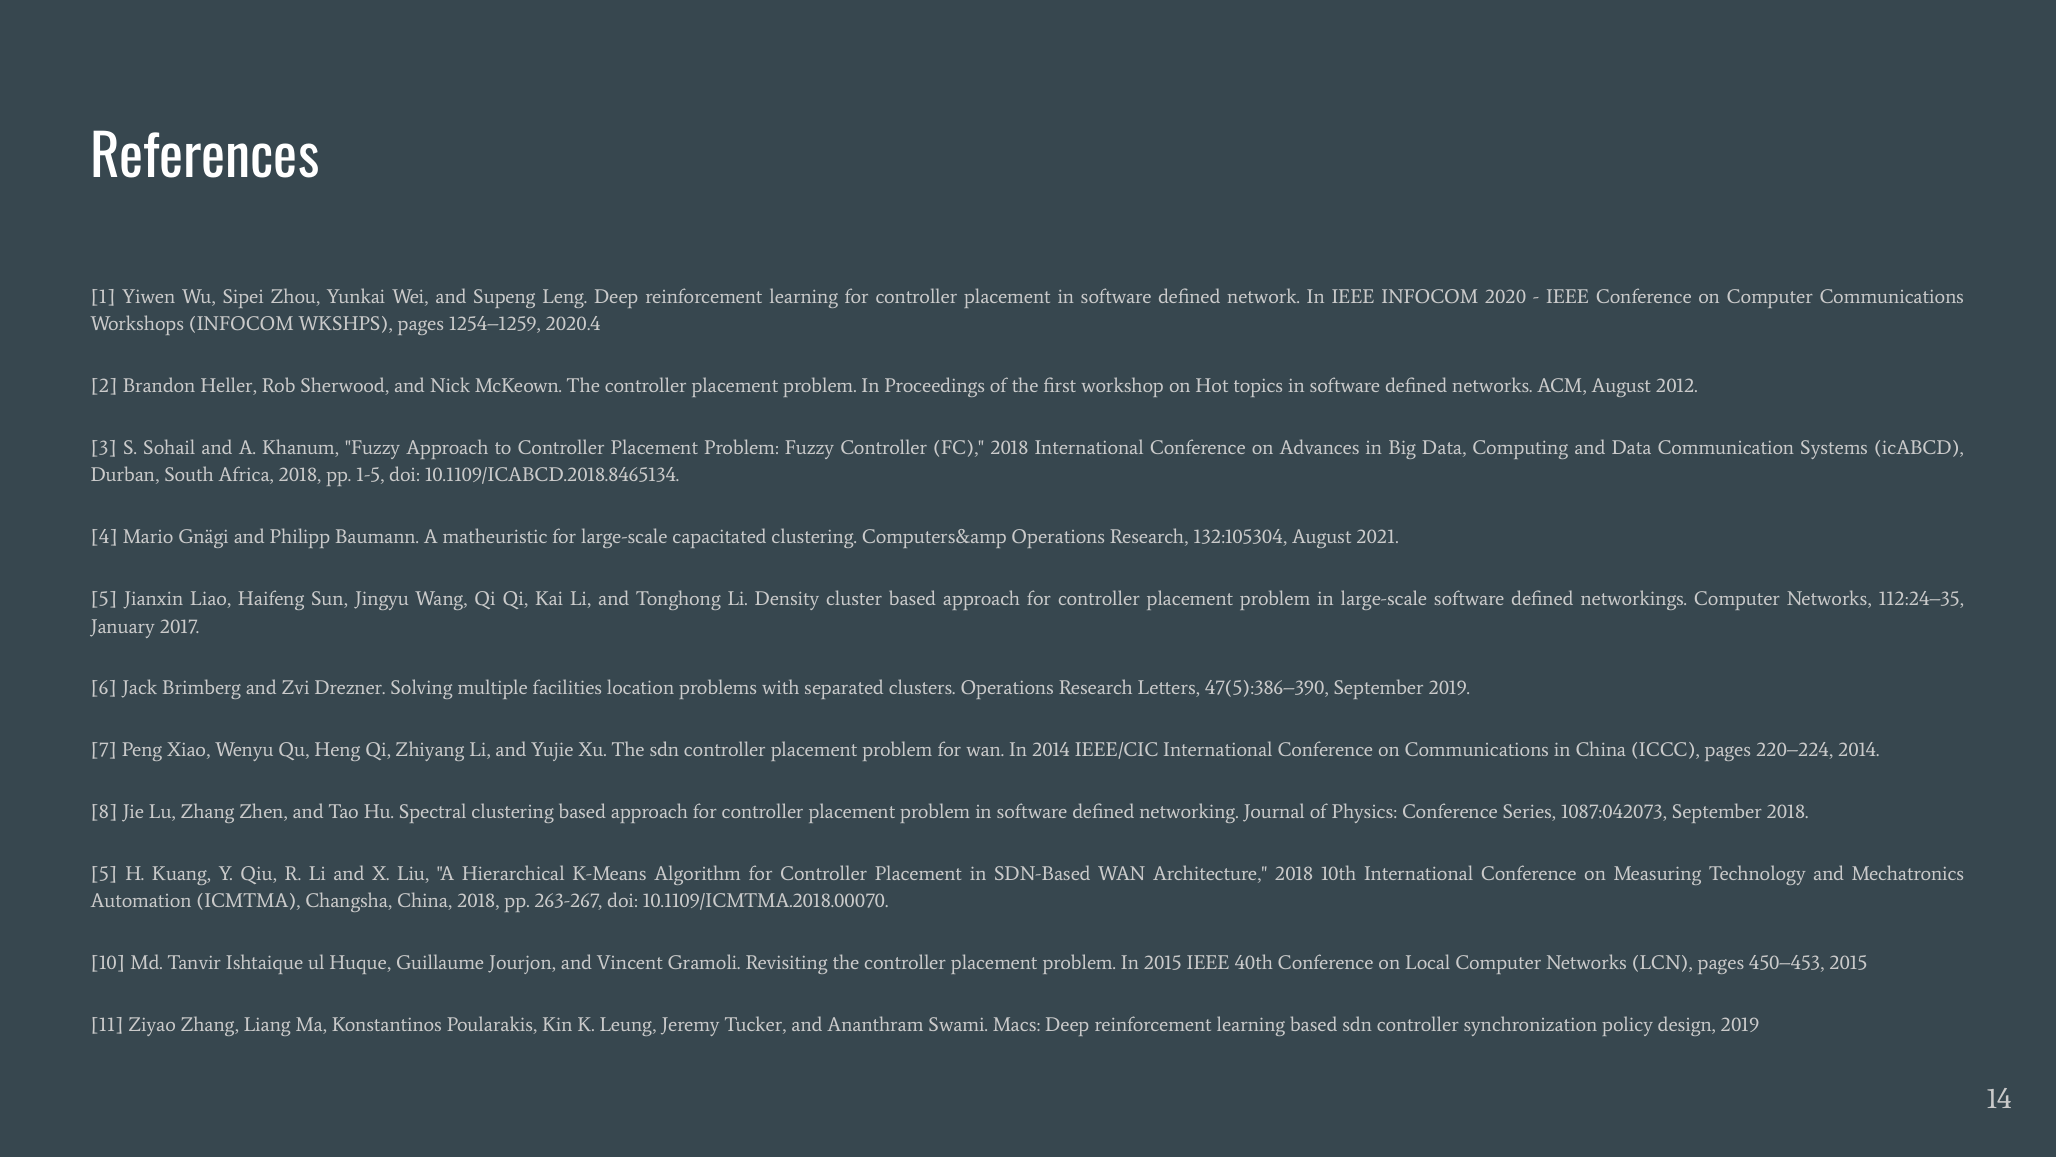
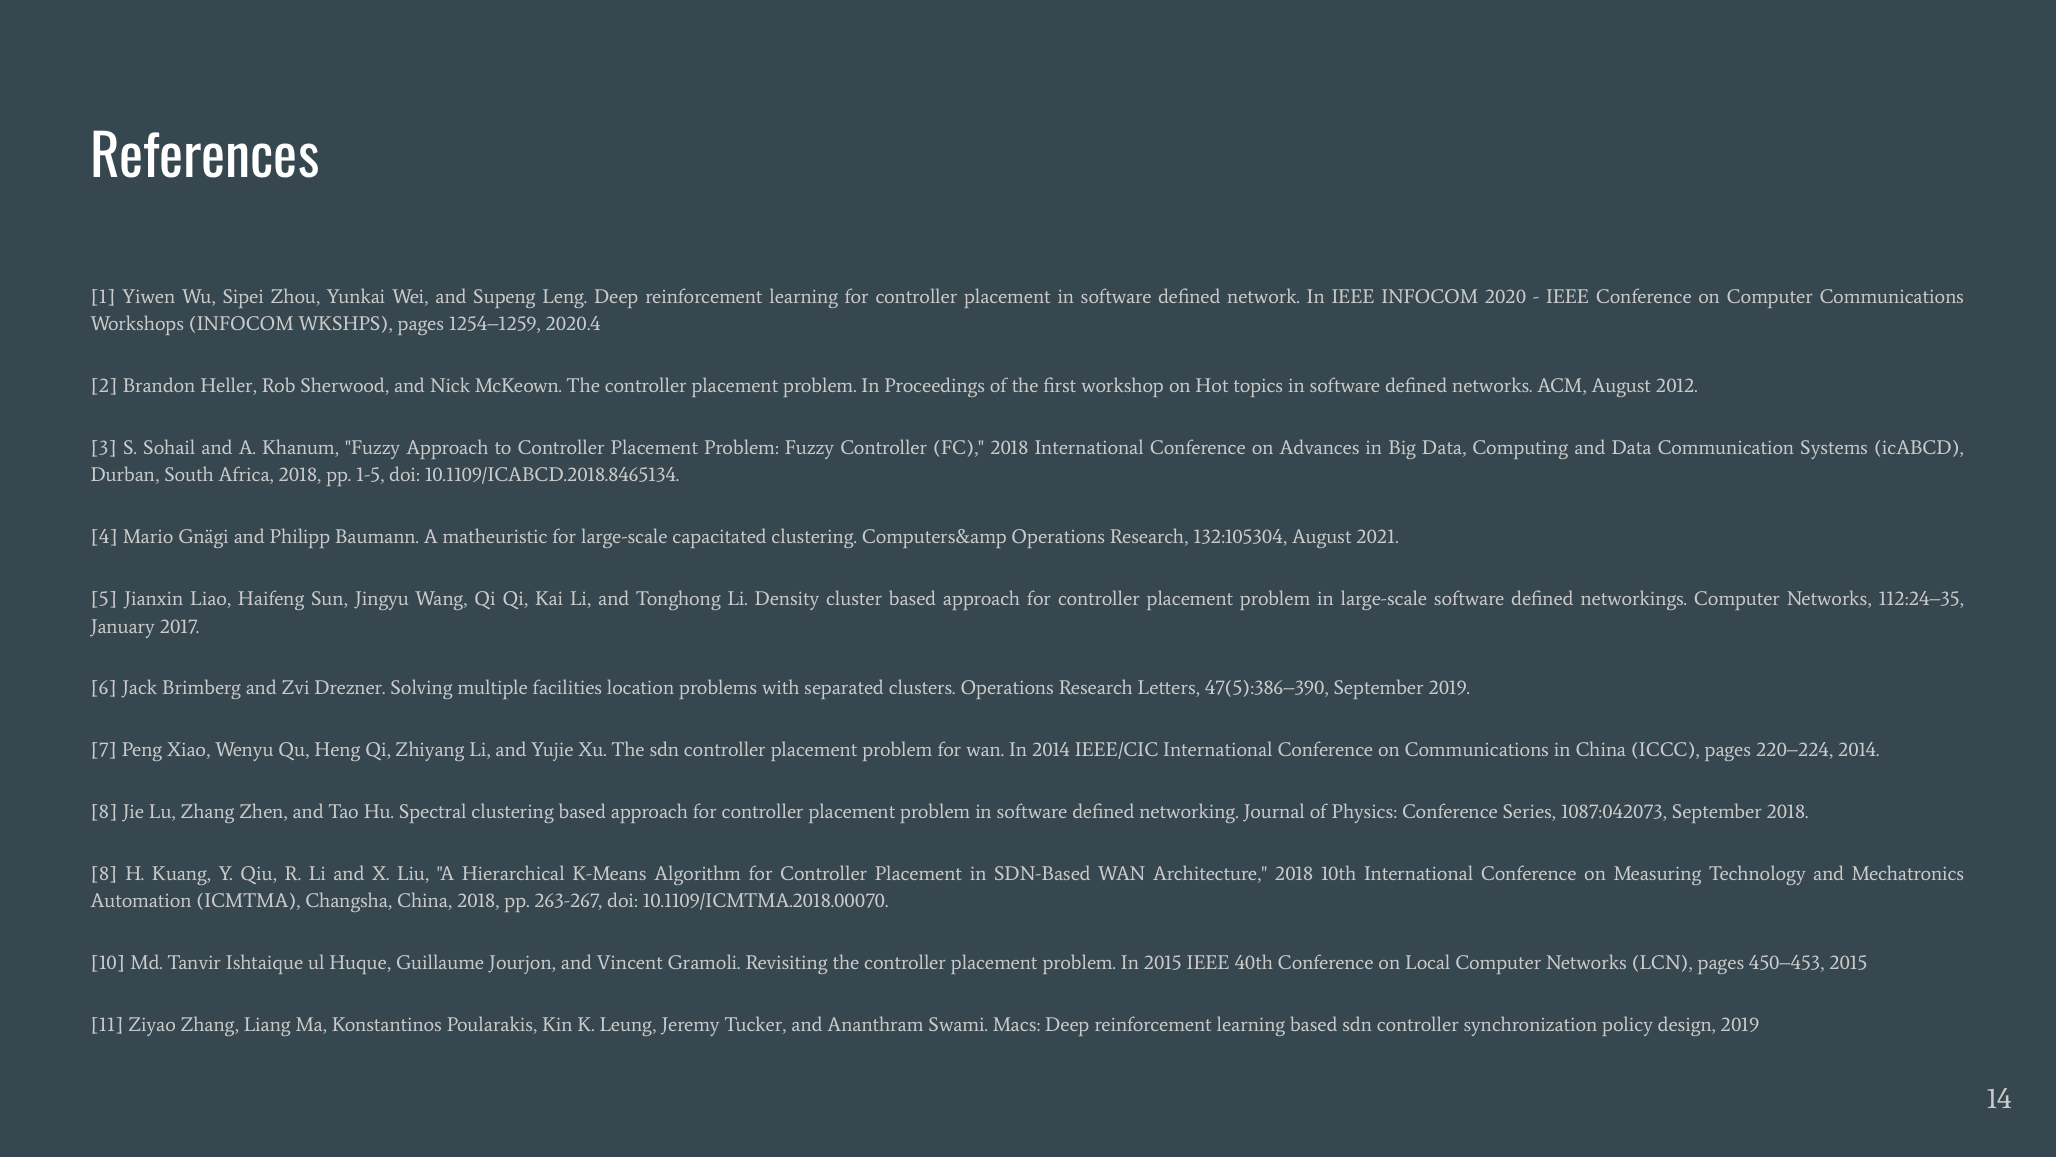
5: 5 -> 8 (104, 873)
